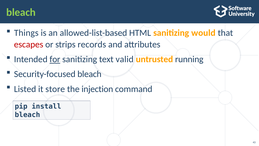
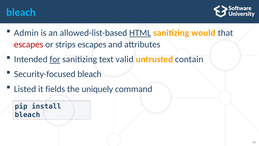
bleach colour: light green -> light blue (21, 12)
Things: Things -> Admin (26, 33)
HTML underline: none -> present (140, 33)
strips records: records -> escapes (92, 44)
running: running -> contain (189, 59)
store: store -> fields (55, 89)
injection: injection -> uniquely (97, 89)
